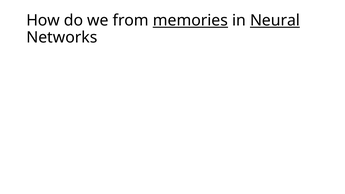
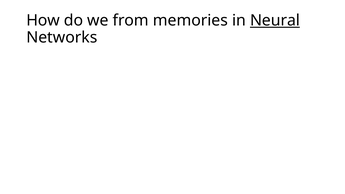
memories underline: present -> none (190, 20)
